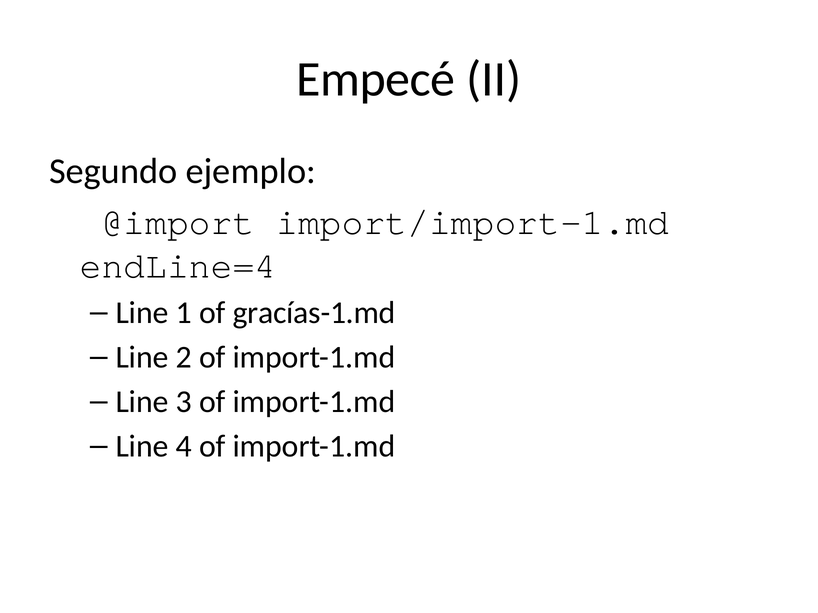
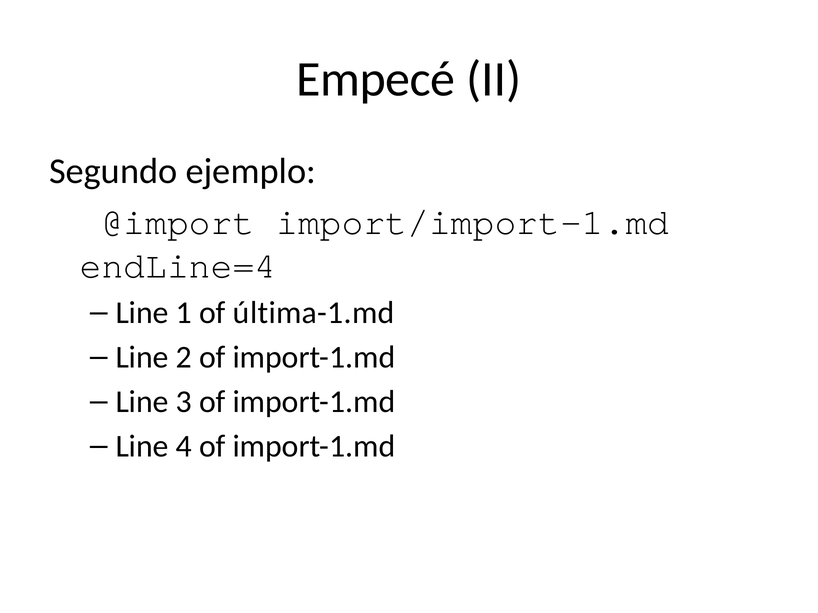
gracías-1.md: gracías-1.md -> última-1.md (314, 313)
